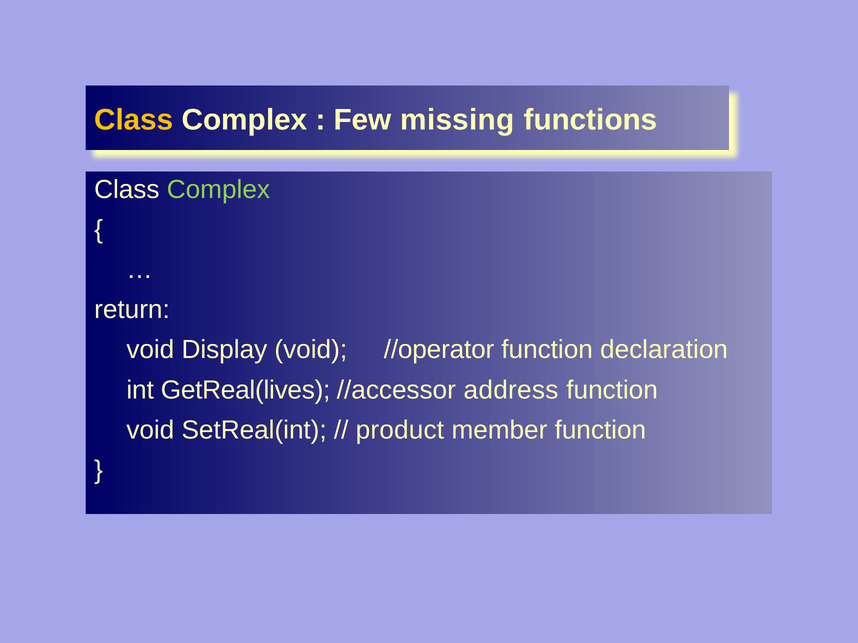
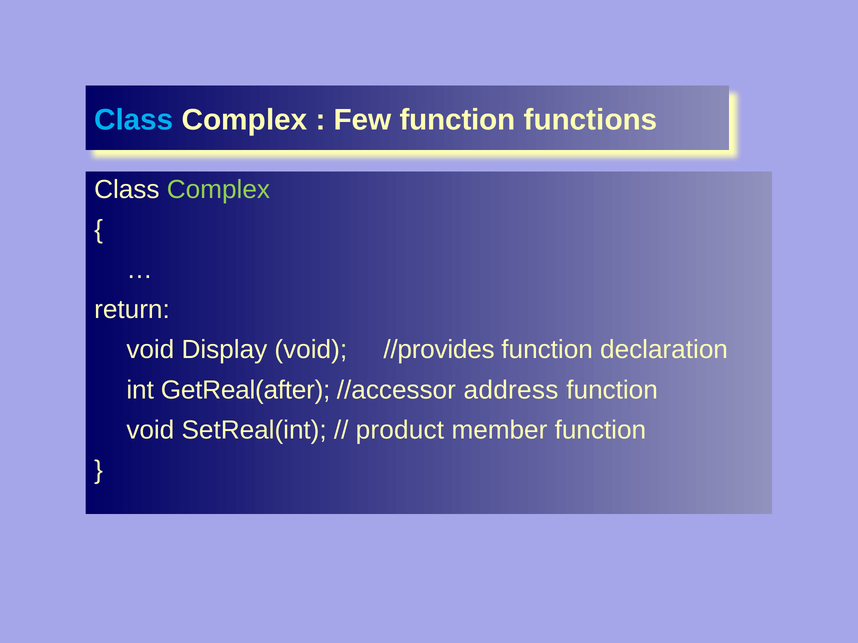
Class colour: yellow -> light blue (134, 120)
Few missing: missing -> function (458, 120)
//operator: //operator -> //provides (439, 350)
GetReal(lives: GetReal(lives -> GetReal(after (246, 390)
